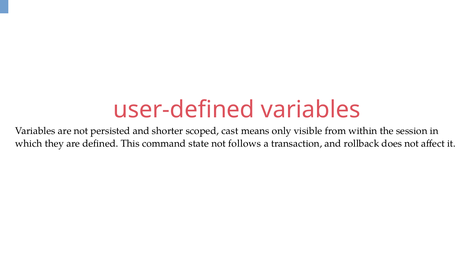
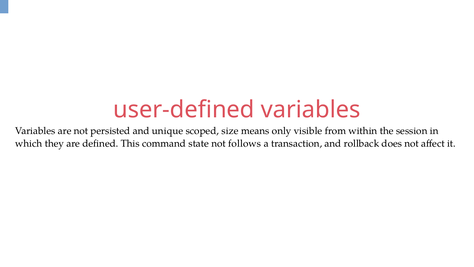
shorter: shorter -> unique (168, 131)
cast: cast -> size (230, 131)
